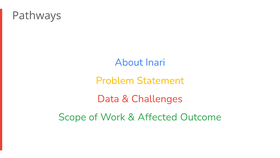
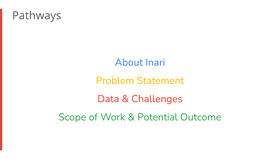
Affected: Affected -> Potential (158, 117)
